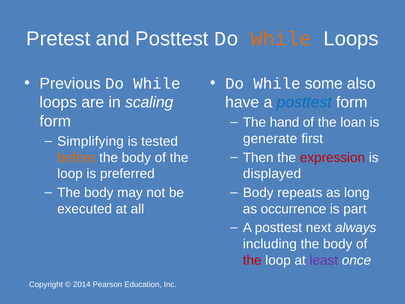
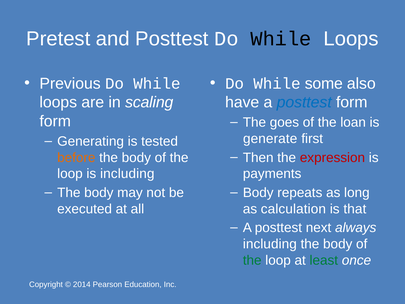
While colour: orange -> black (281, 39)
hand: hand -> goes (284, 122)
Simplifying: Simplifying -> Generating (91, 141)
is preferred: preferred -> including (127, 174)
displayed: displayed -> payments (272, 174)
occurrence: occurrence -> calculation (293, 209)
part: part -> that (355, 209)
the colour: red -> green (252, 260)
least colour: purple -> green (324, 260)
